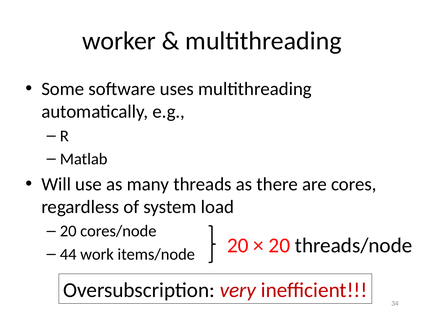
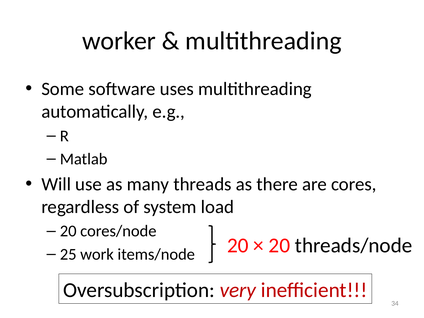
44: 44 -> 25 (68, 254)
